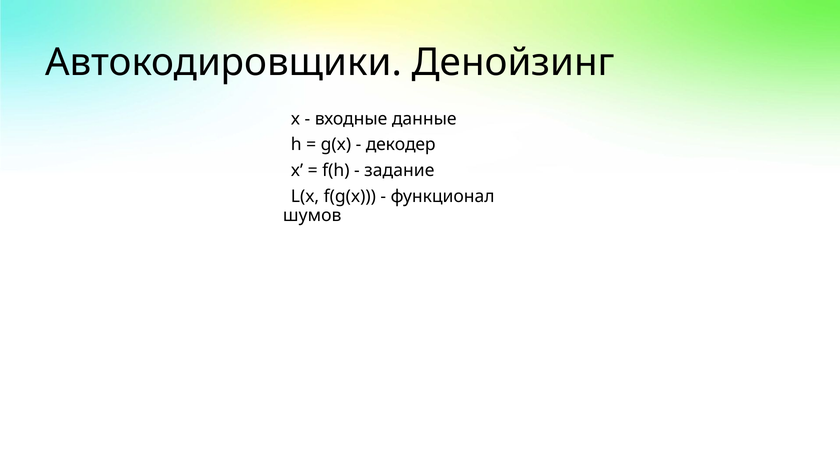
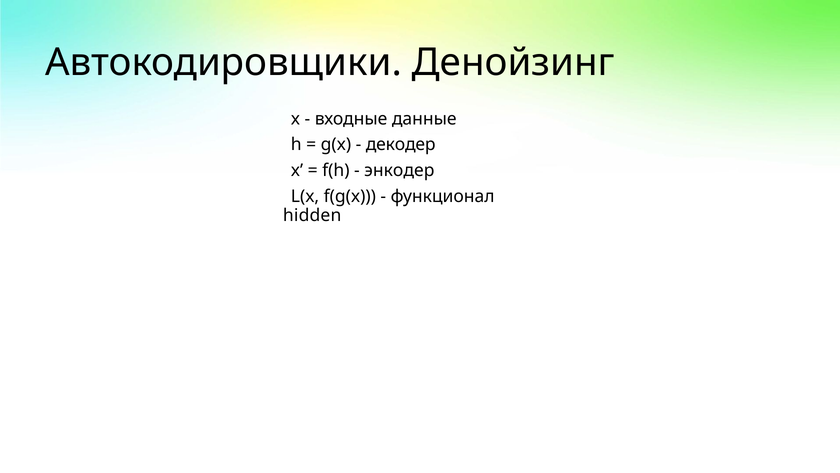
задание: задание -> энкодер (399, 170)
шумов: шумов -> hidden (312, 215)
